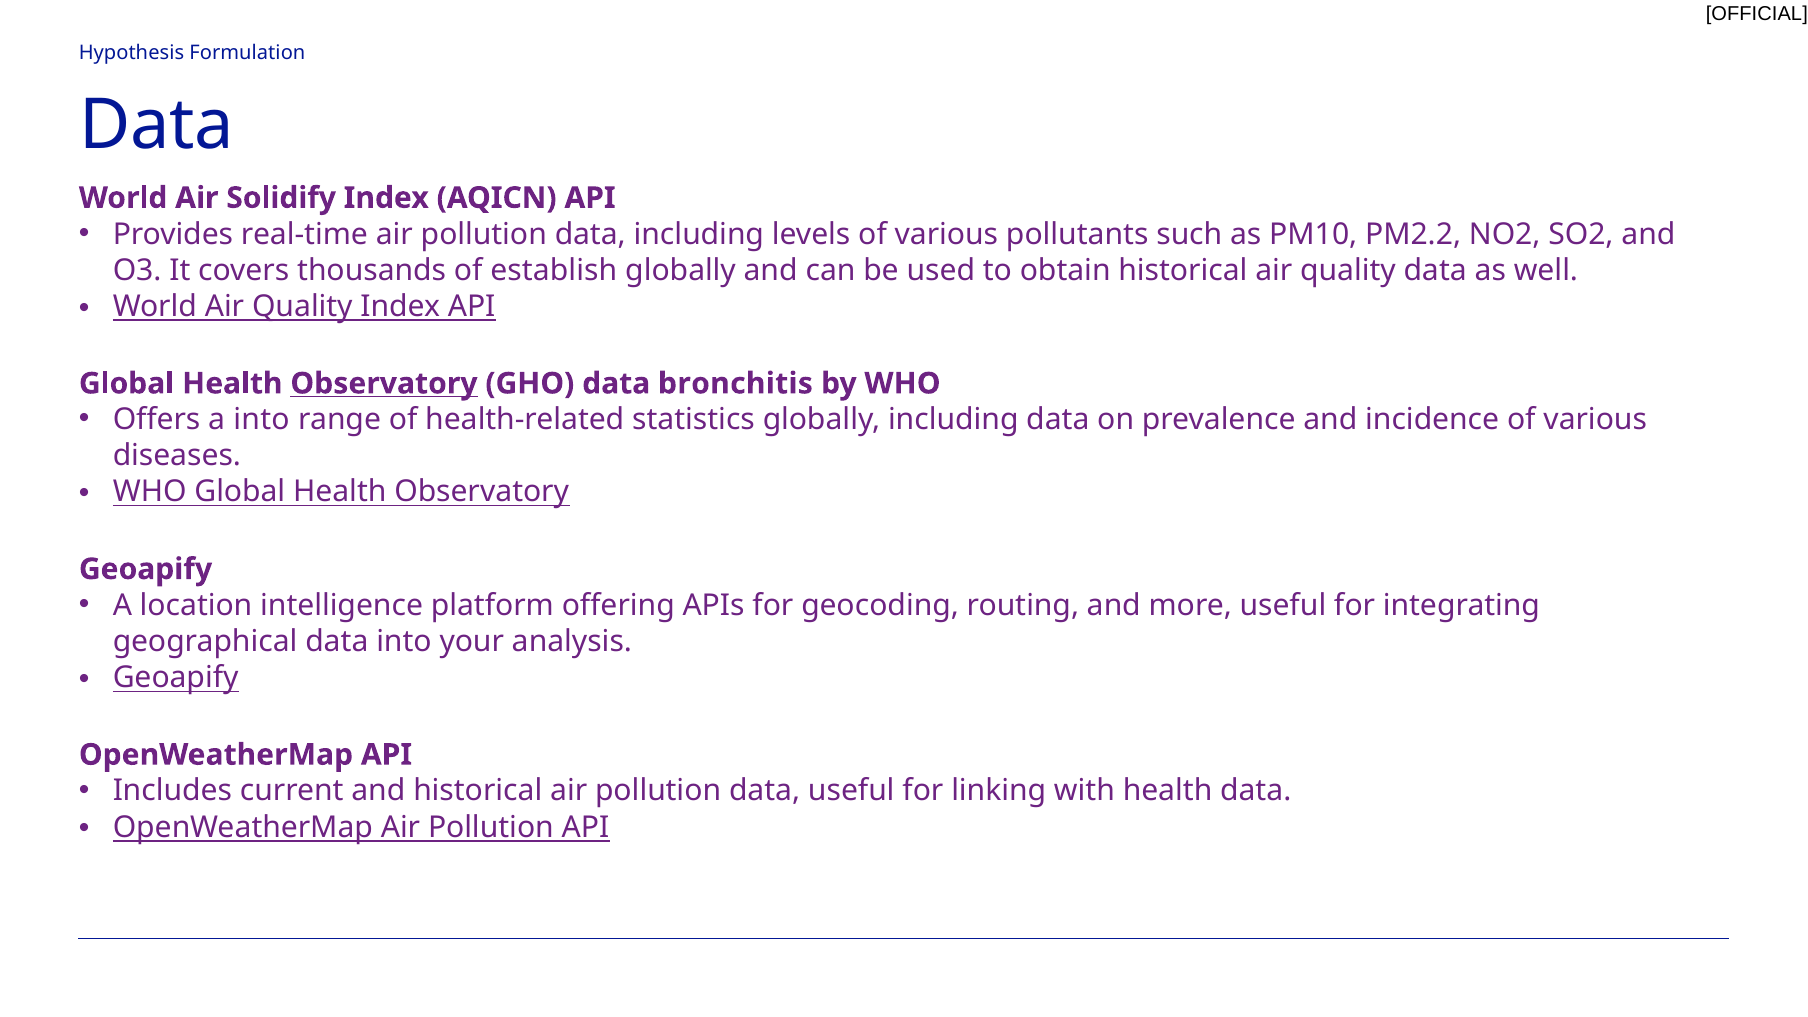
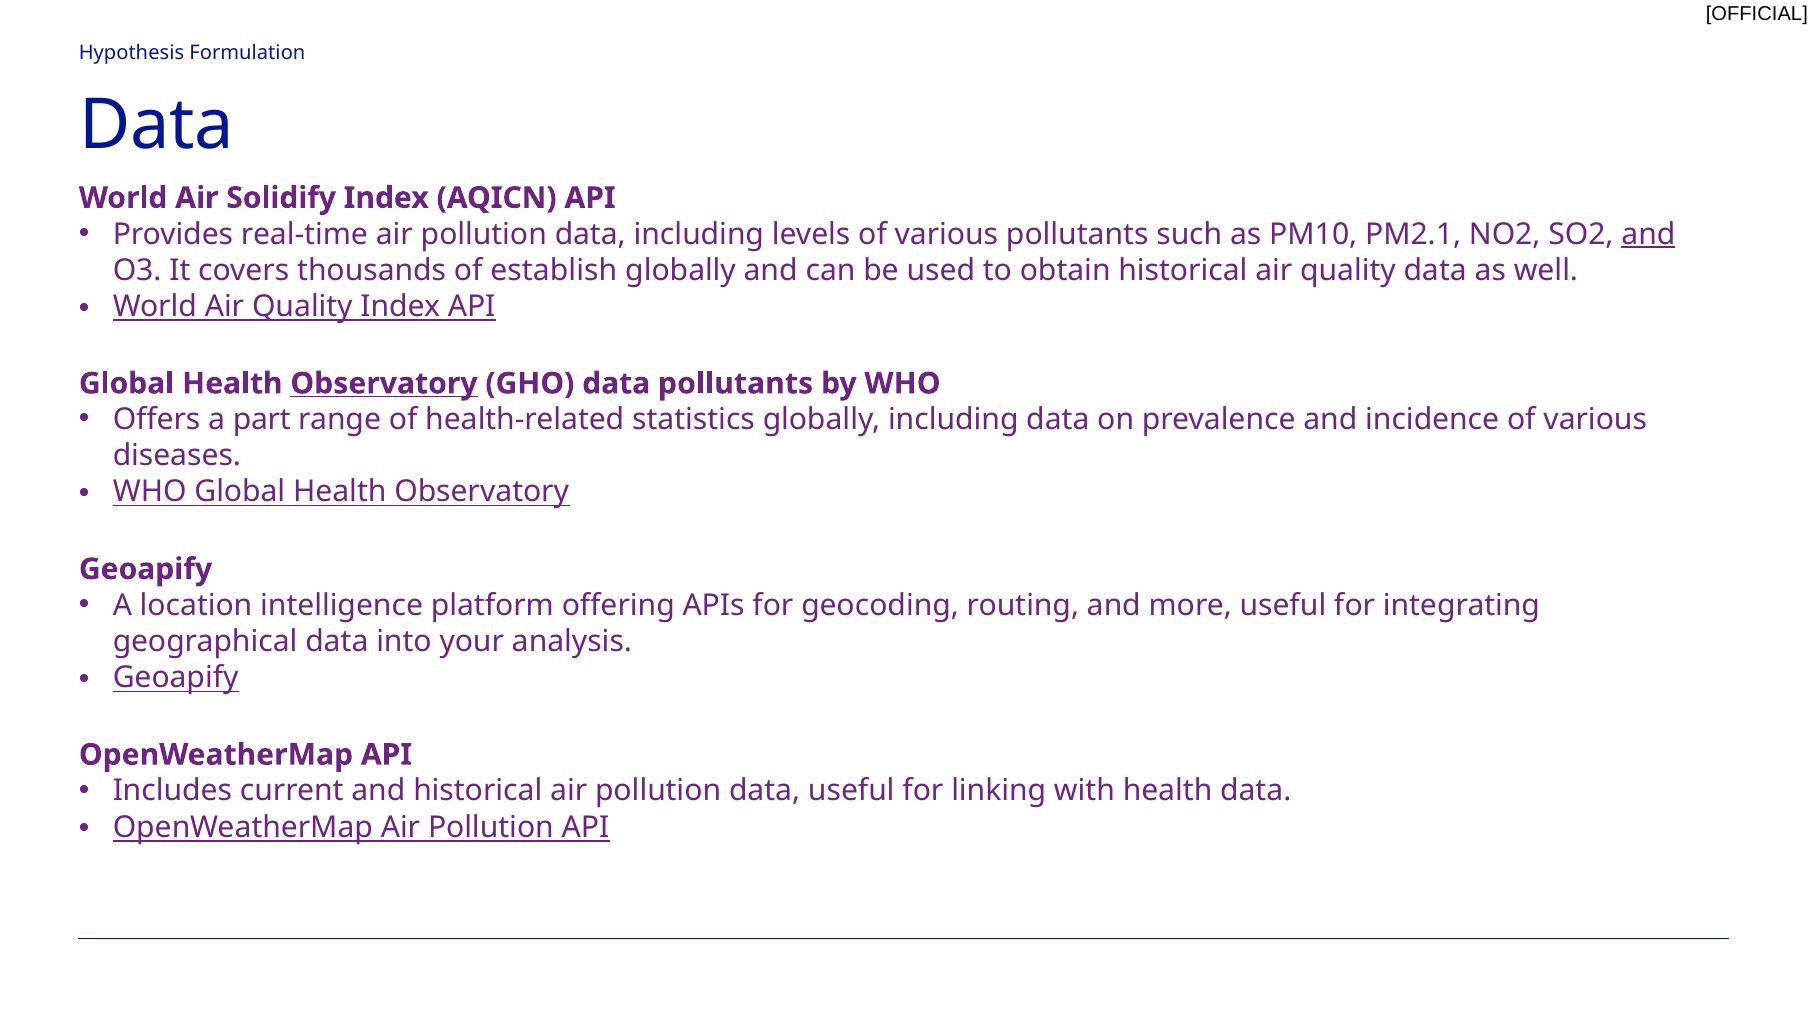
PM2.2: PM2.2 -> PM2.1 (1413, 234)
and underline: none -> present (1648, 234)
data bronchitis: bronchitis -> pollutants (736, 384)
a into: into -> part (262, 420)
